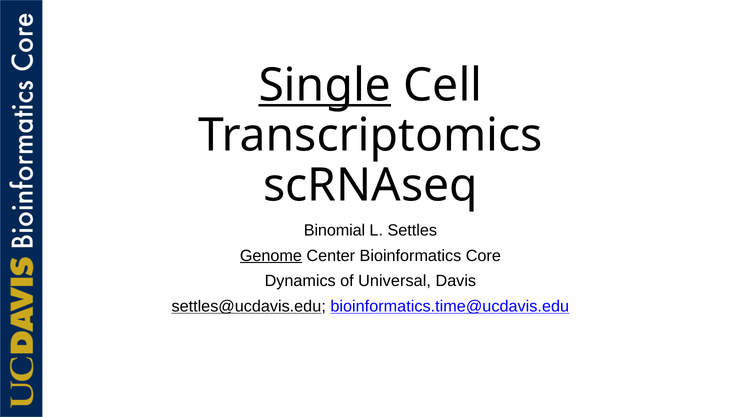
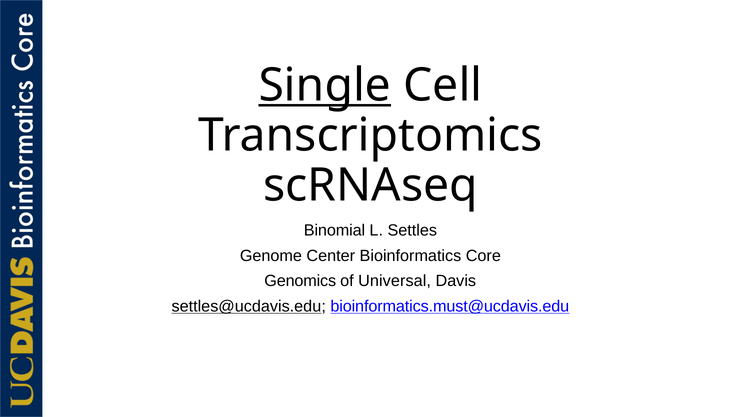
Genome underline: present -> none (271, 256)
Dynamics: Dynamics -> Genomics (300, 281)
bioinformatics.time@ucdavis.edu: bioinformatics.time@ucdavis.edu -> bioinformatics.must@ucdavis.edu (450, 306)
